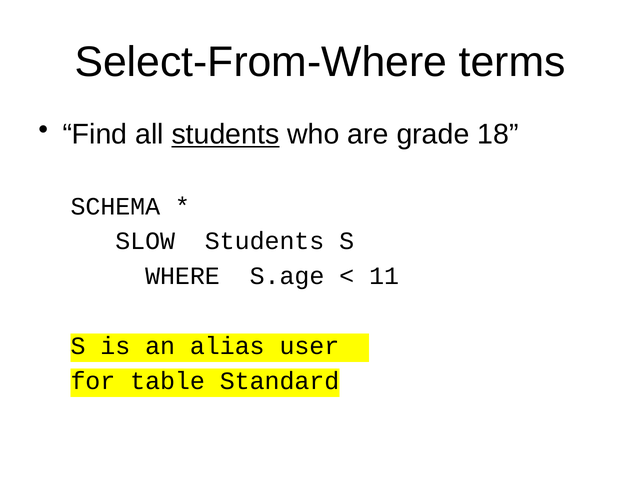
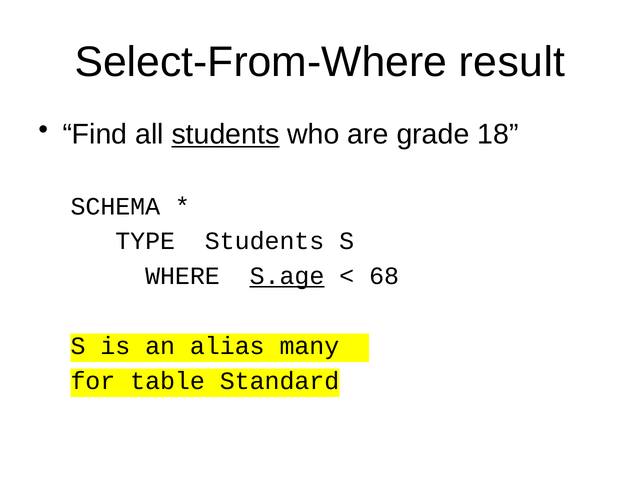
terms: terms -> result (512, 62)
SLOW: SLOW -> TYPE (145, 241)
S.age underline: none -> present (287, 276)
11: 11 -> 68 (384, 276)
user: user -> many (309, 346)
